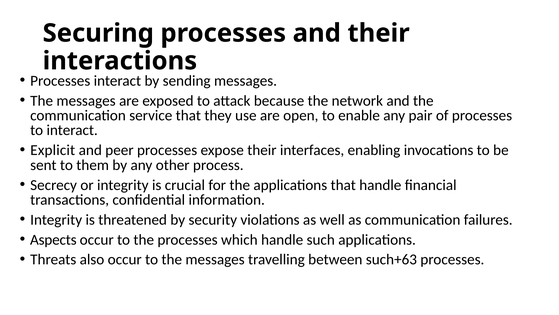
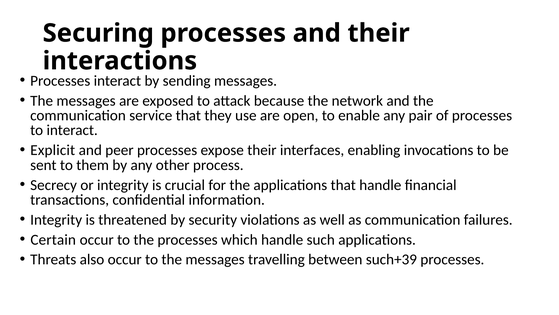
Aspects: Aspects -> Certain (53, 239)
such+63: such+63 -> such+39 (391, 259)
